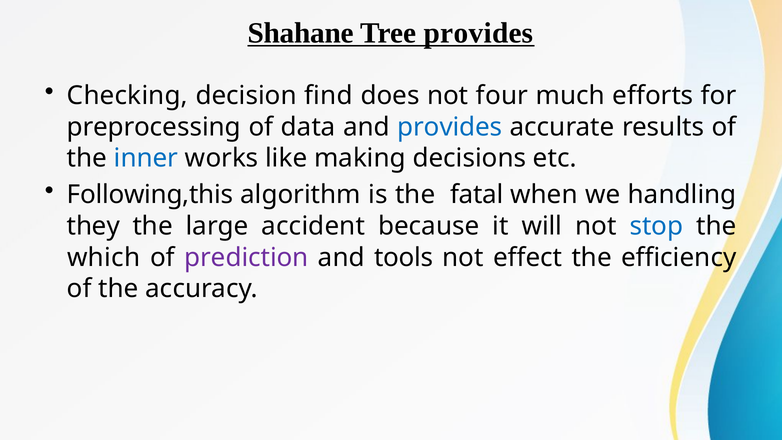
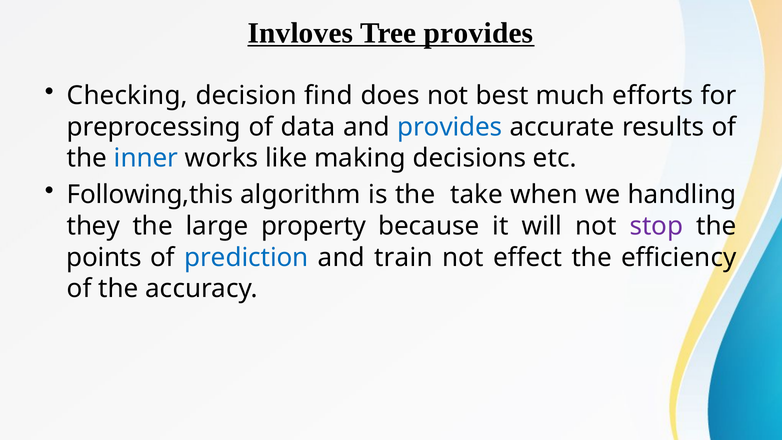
Shahane: Shahane -> Invloves (300, 33)
four: four -> best (502, 96)
fatal: fatal -> take (477, 195)
accident: accident -> property (313, 226)
stop colour: blue -> purple (656, 226)
which: which -> points (104, 257)
prediction colour: purple -> blue (246, 257)
tools: tools -> train (403, 257)
